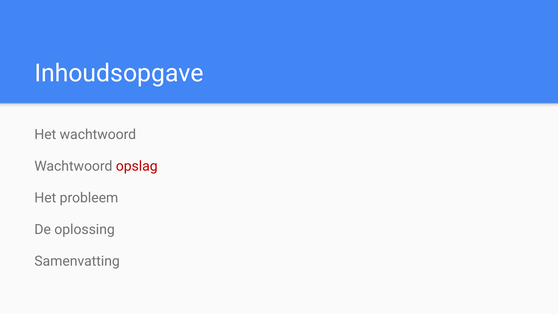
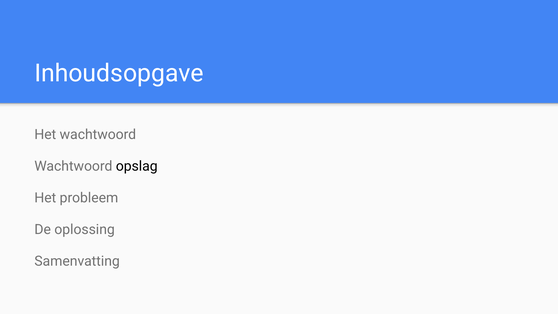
opslag colour: red -> black (137, 166)
